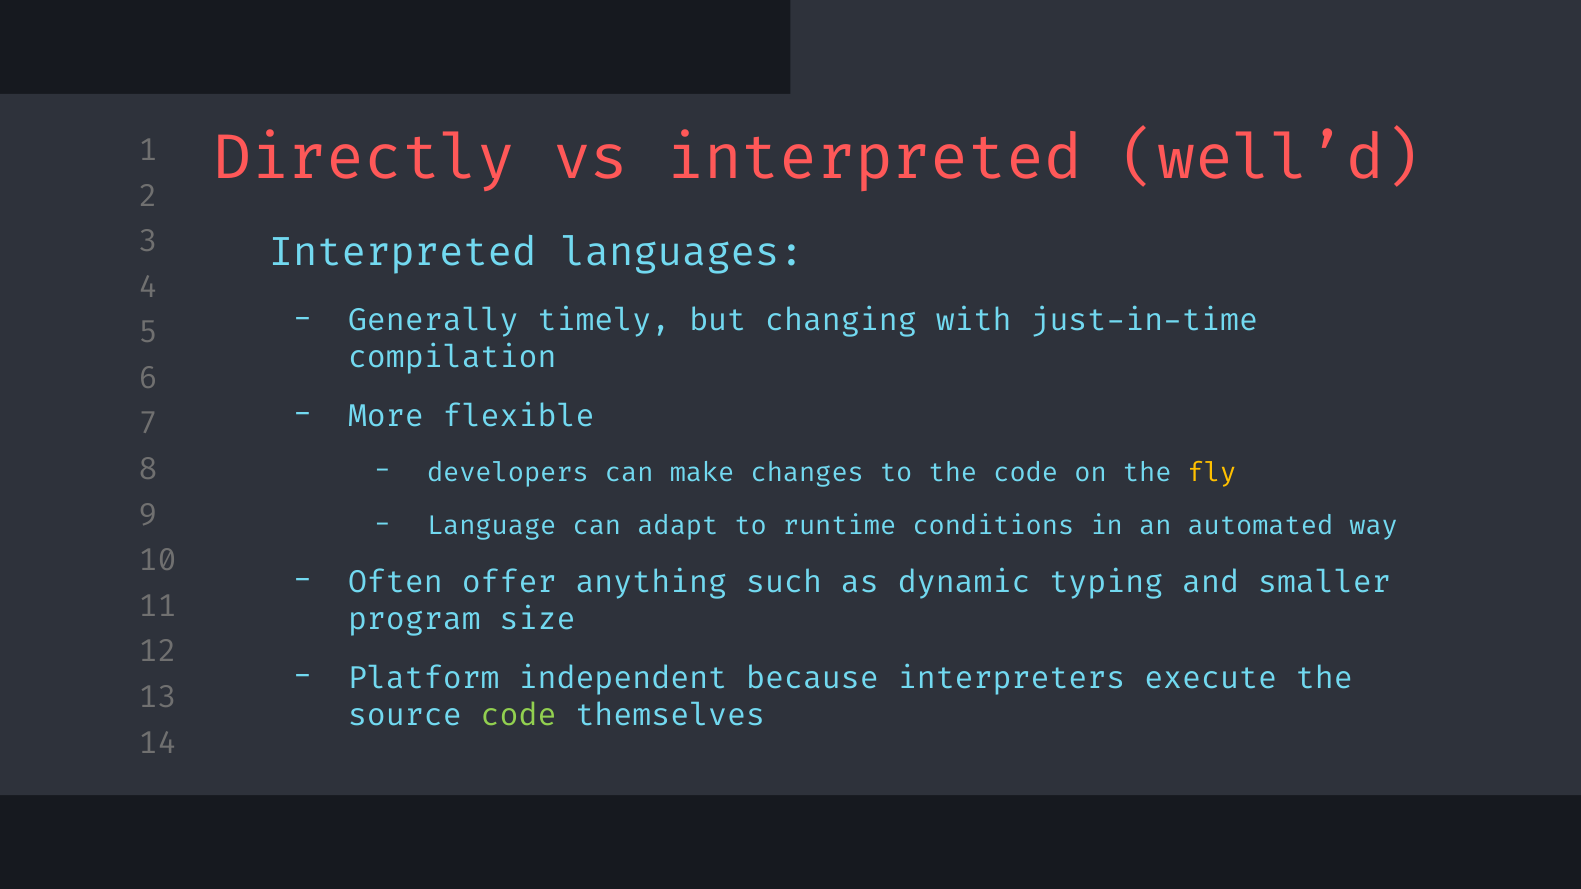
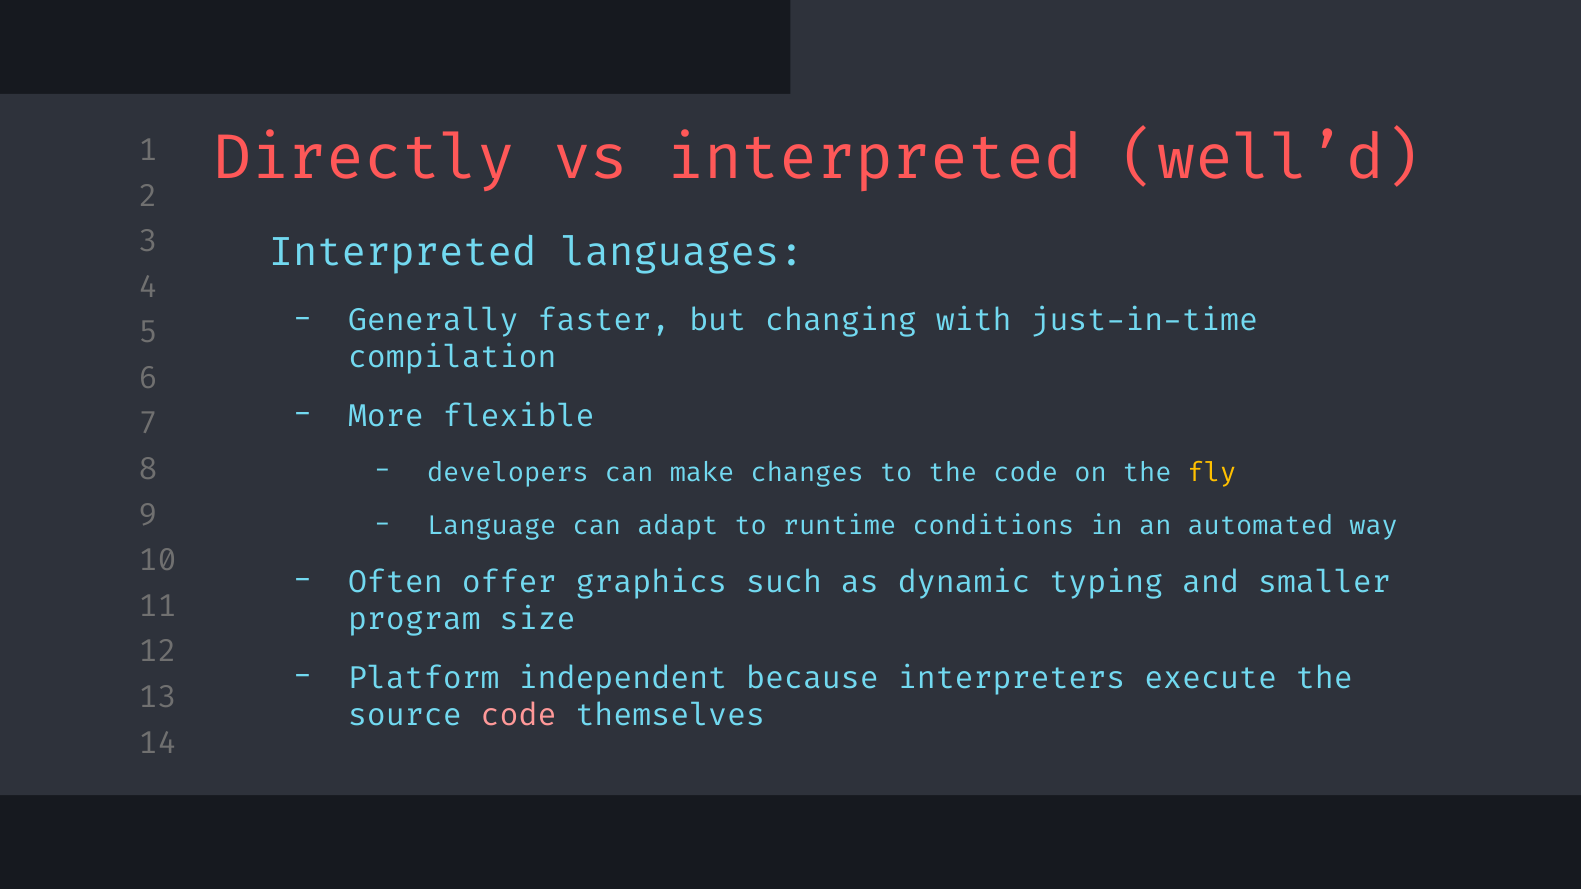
timely: timely -> faster (604, 321)
anything: anything -> graphics (651, 583)
code colour: light green -> pink (519, 715)
